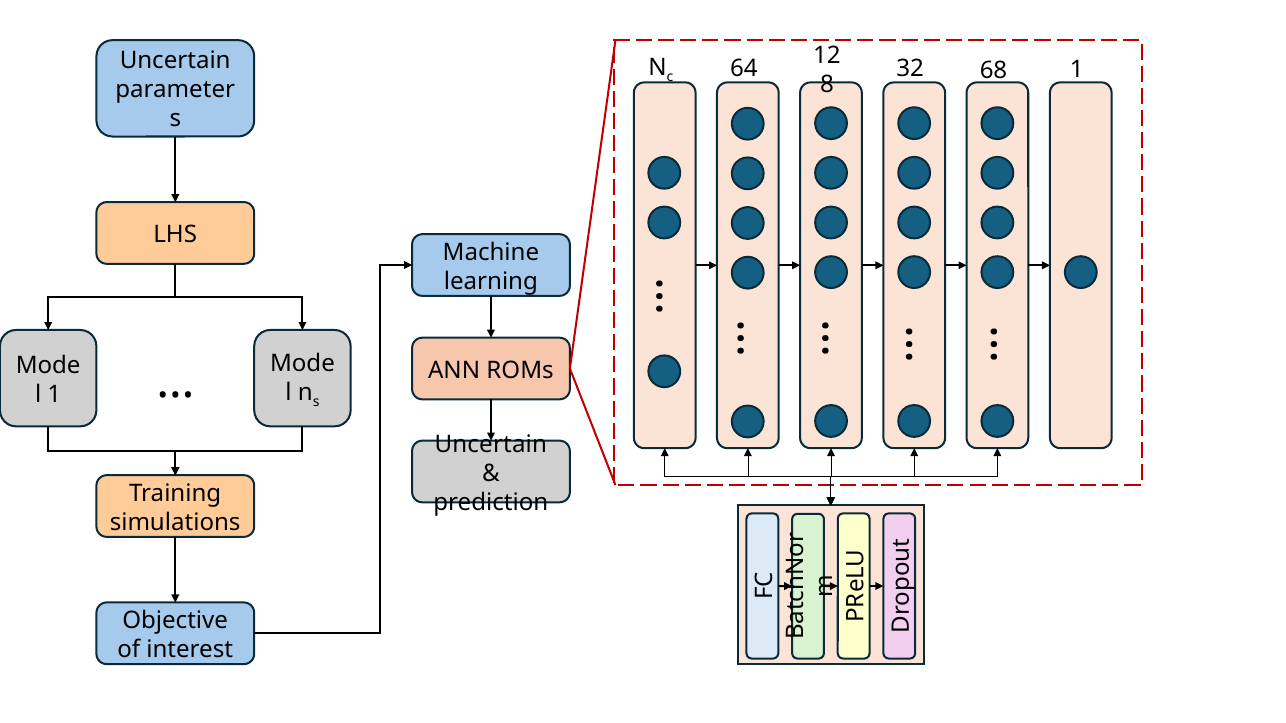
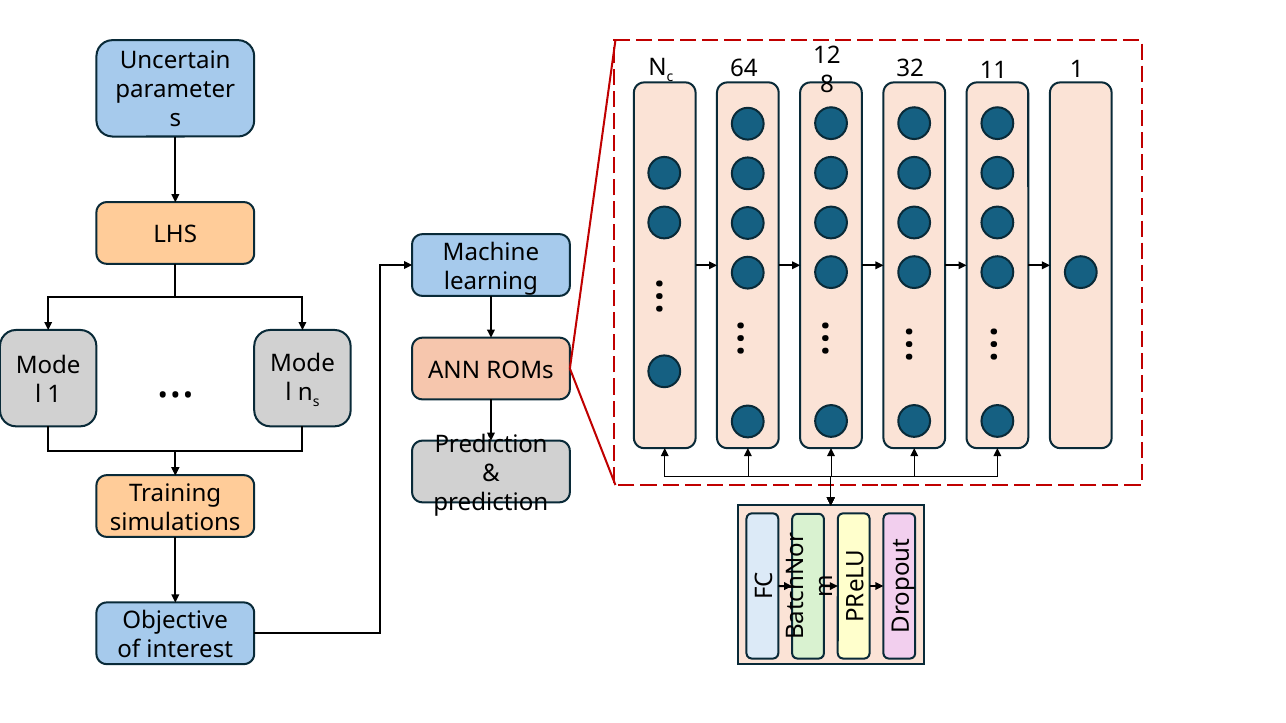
68: 68 -> 11 (994, 70)
Uncertain: Uncertain -> Prediction (491, 444)
